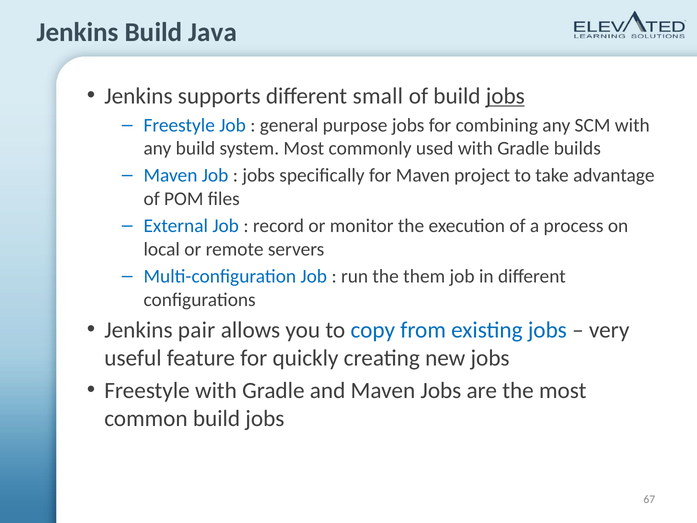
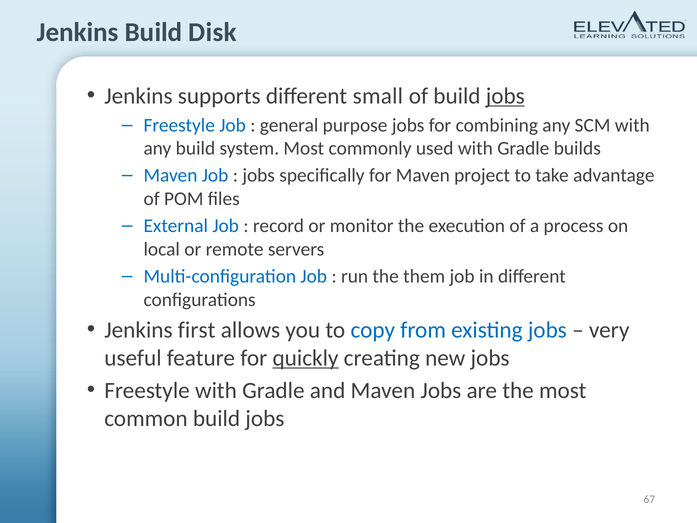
Java: Java -> Disk (213, 32)
pair: pair -> first (197, 330)
quickly underline: none -> present (305, 358)
